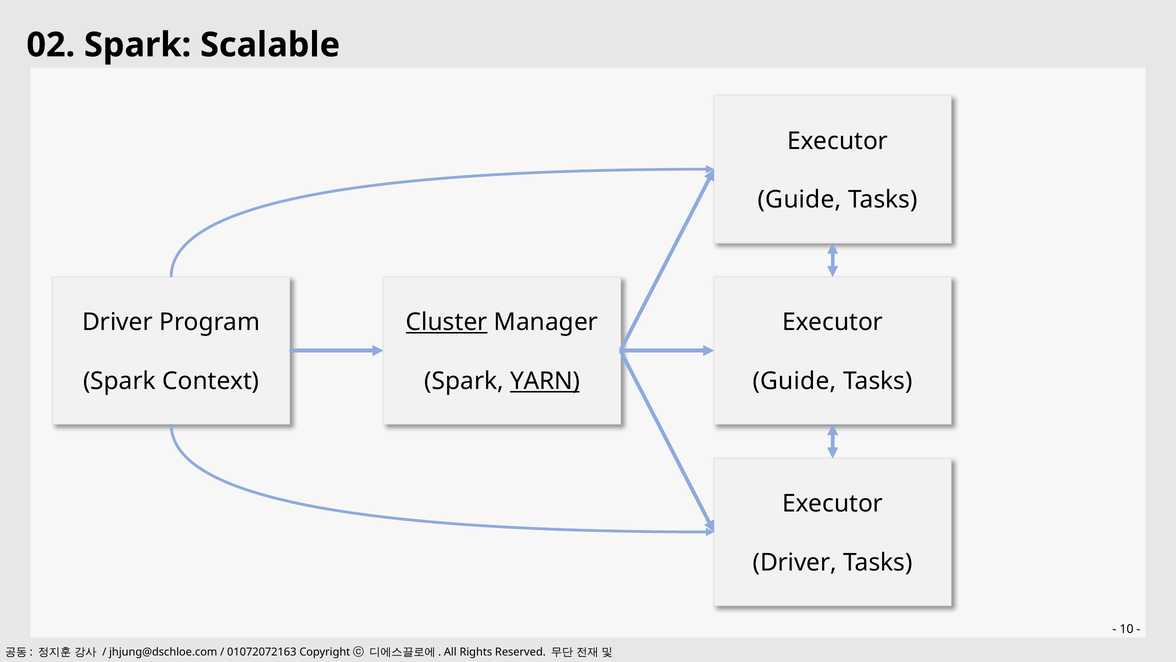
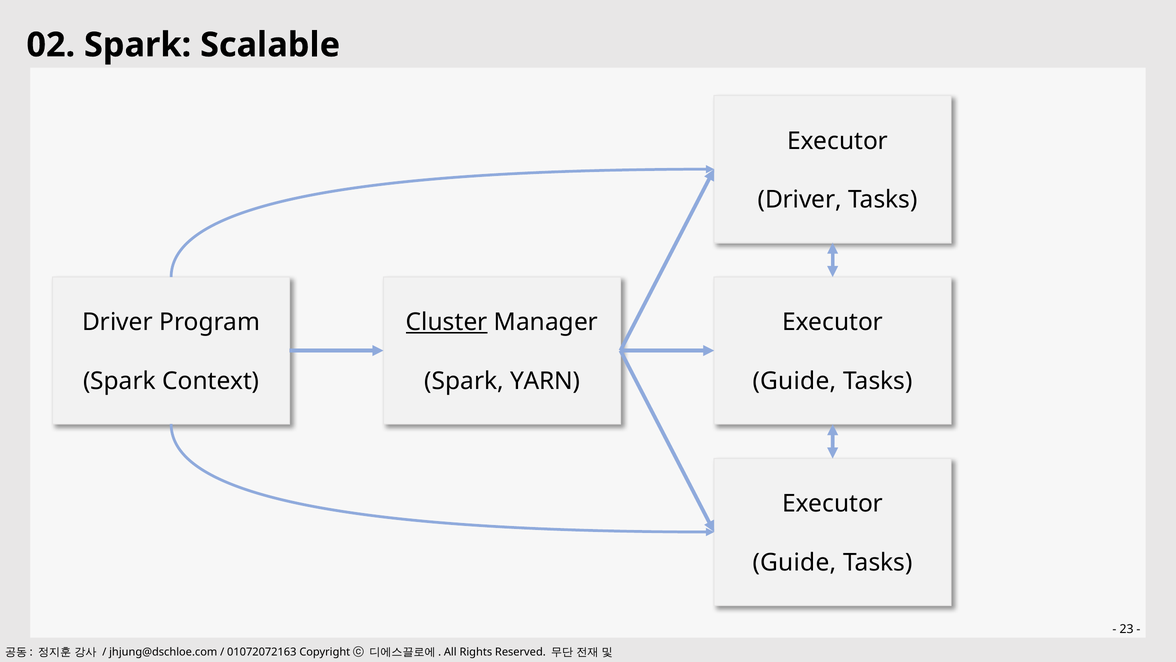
Guide: Guide -> Driver (800, 200)
YARN underline: present -> none (545, 381)
Driver: Driver -> Guide (795, 562)
10: 10 -> 23 (1127, 629)
